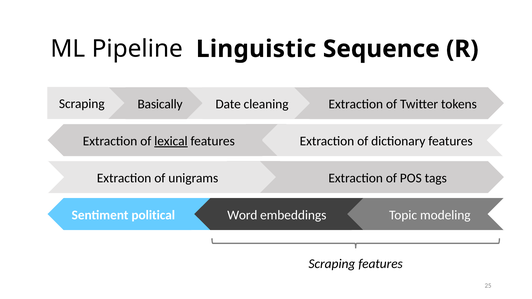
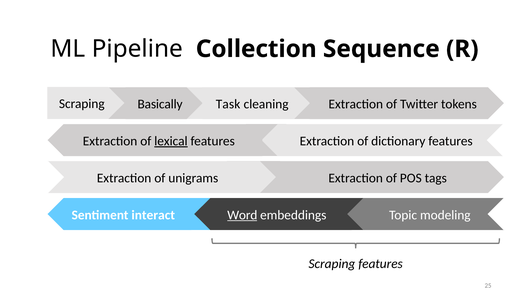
Linguistic: Linguistic -> Collection (256, 49)
Date: Date -> Task (228, 104)
political: political -> interact (153, 215)
Word underline: none -> present (242, 215)
